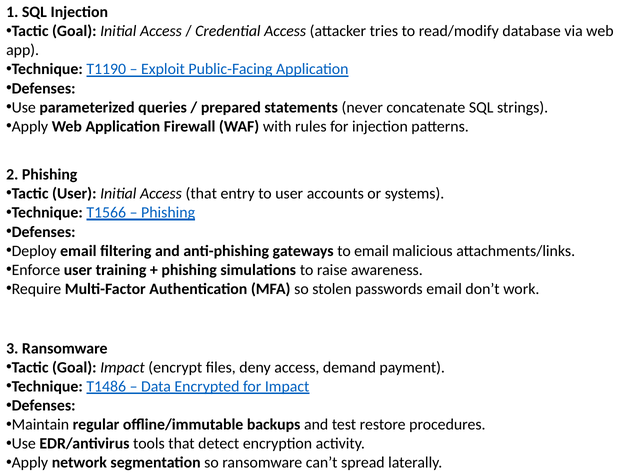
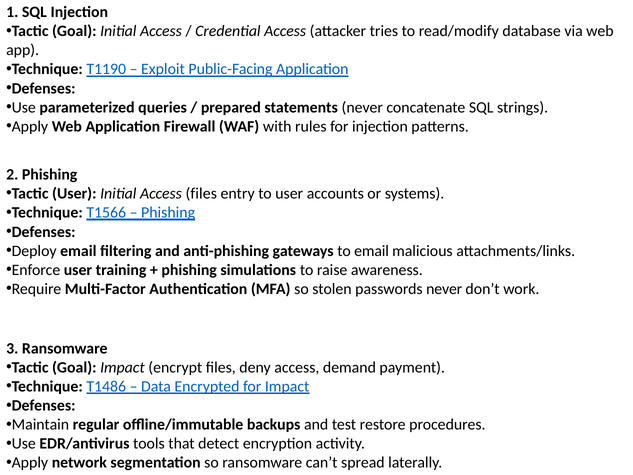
Access that: that -> files (201, 193)
passwords email: email -> never (444, 289)
